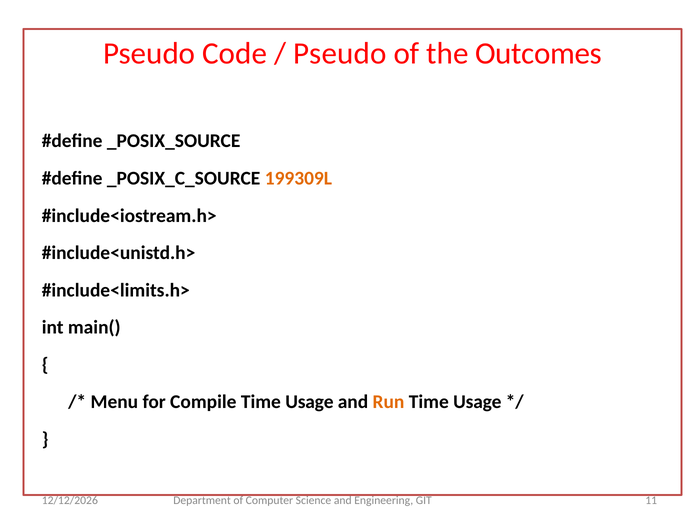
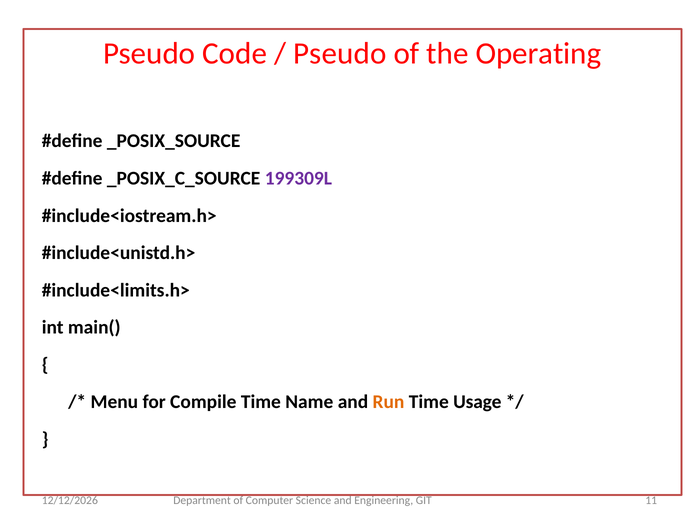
Outcomes: Outcomes -> Operating (538, 53)
199309L colour: orange -> purple (298, 178)
Compile Time Usage: Usage -> Name (309, 402)
